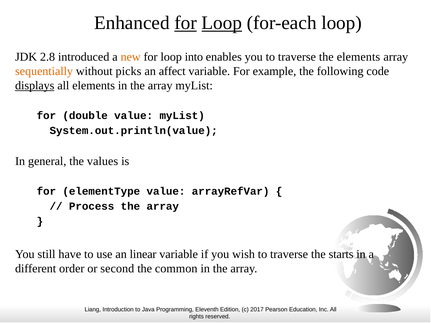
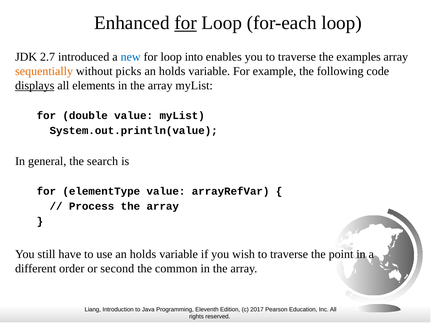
Loop underline: present -> none (222, 23)
2.8: 2.8 -> 2.7 (48, 57)
new colour: orange -> blue (131, 57)
the elements: elements -> examples (359, 57)
affect: affect -> holds (172, 71)
values: values -> search (103, 161)
use an linear: linear -> holds (143, 254)
starts: starts -> point (341, 254)
